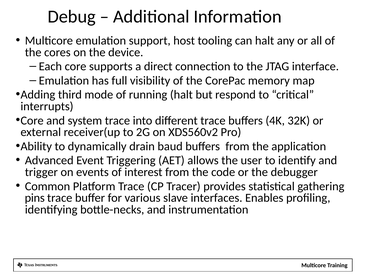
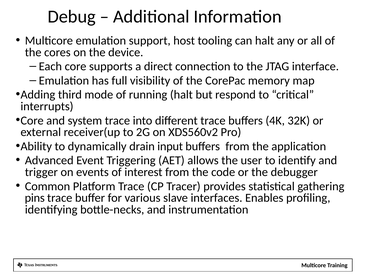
baud: baud -> input (170, 147)
